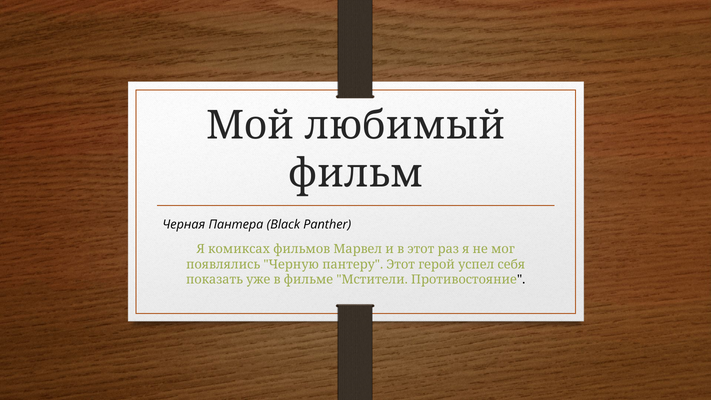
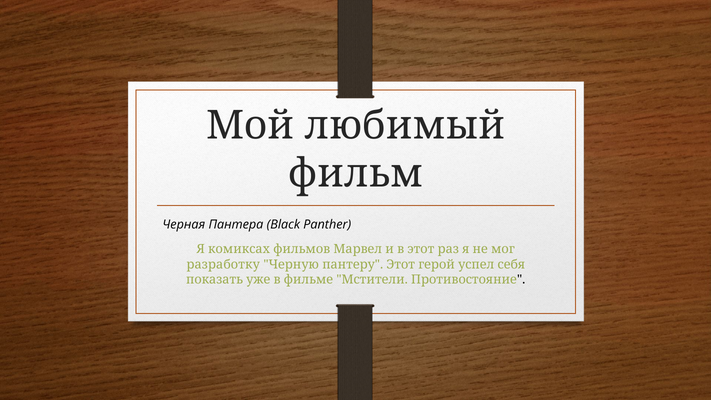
появлялись: появлялись -> разработку (223, 264)
